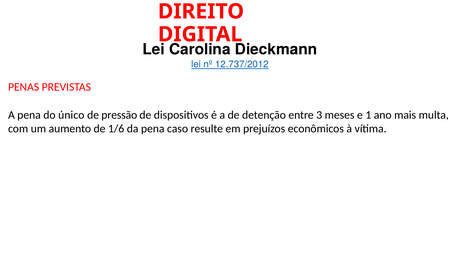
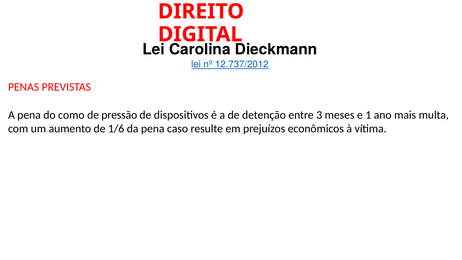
único: único -> como (71, 115)
